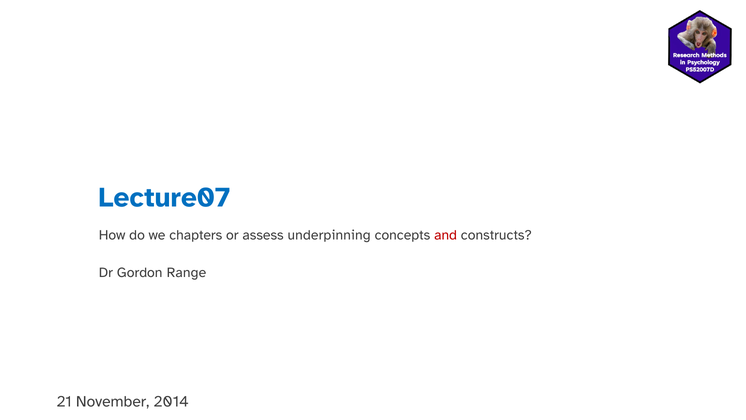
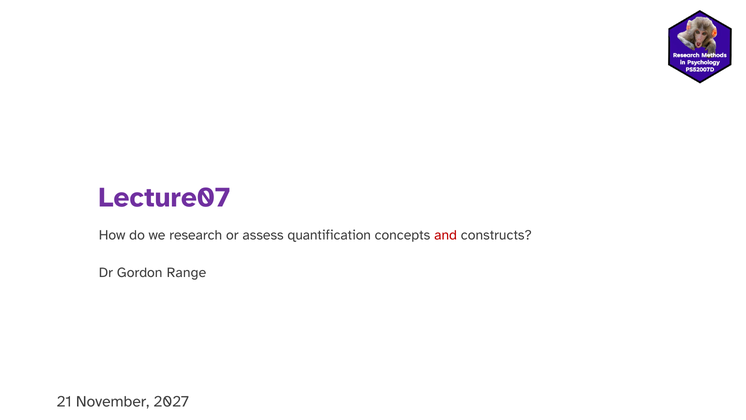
Lecture07 colour: blue -> purple (165, 197)
chapters: chapters -> research (196, 235)
underpinning: underpinning -> quantification (329, 235)
2014: 2014 -> 2027 (171, 401)
